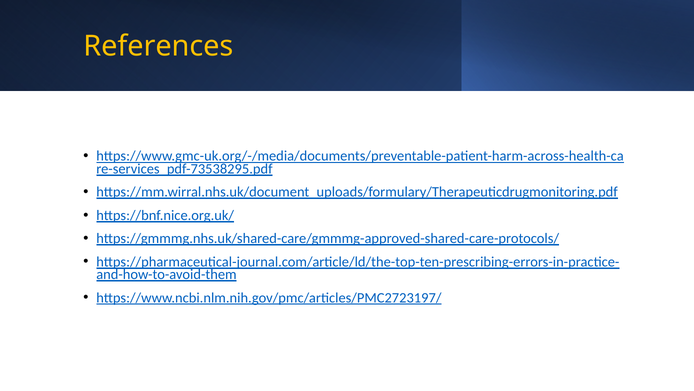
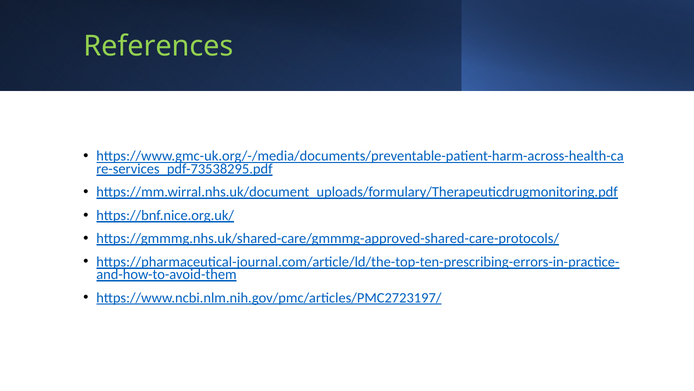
References colour: yellow -> light green (158, 46)
